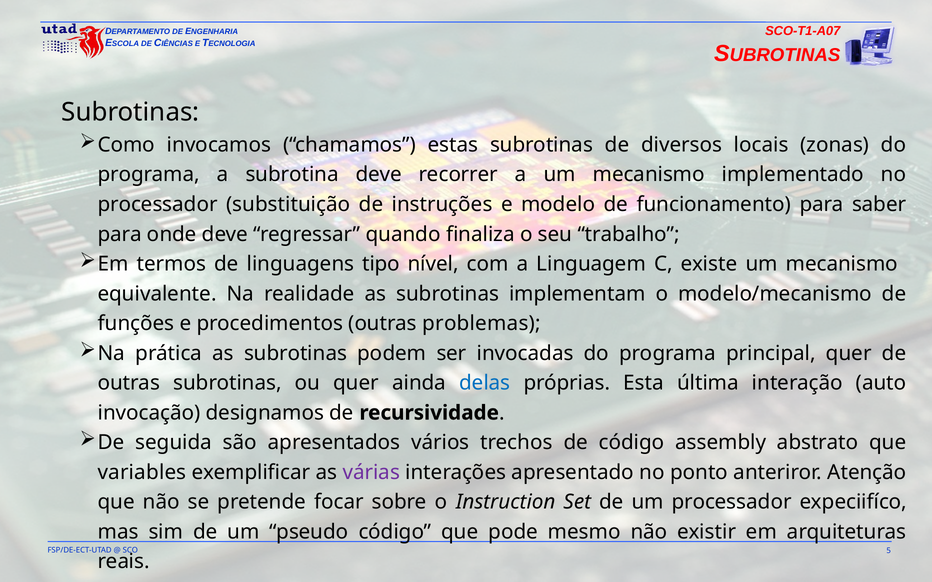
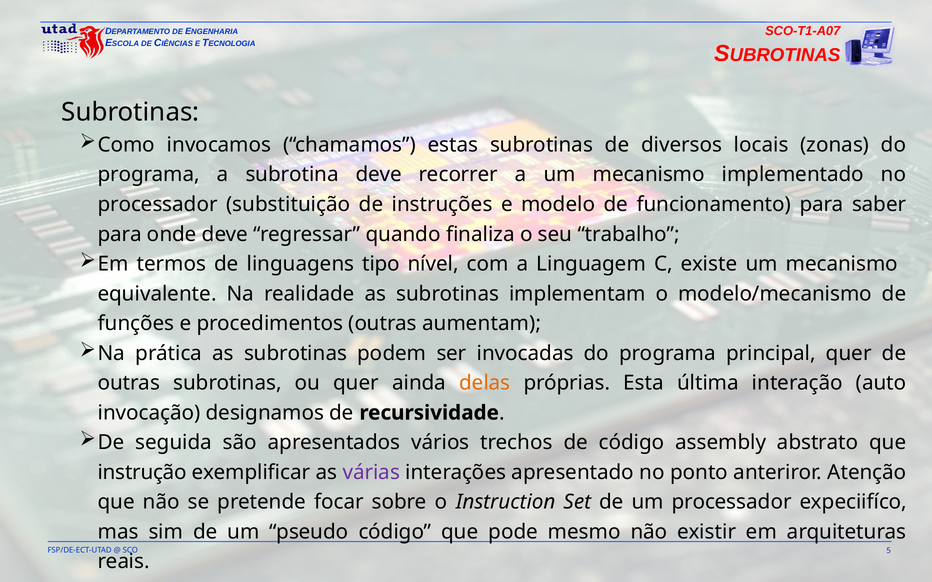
problemas: problemas -> aumentam (482, 324)
delas colour: blue -> orange (485, 383)
variables: variables -> instrução (142, 473)
